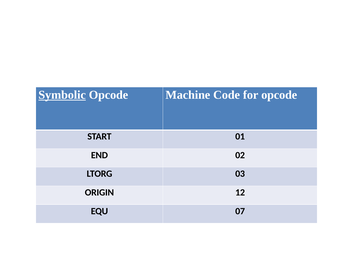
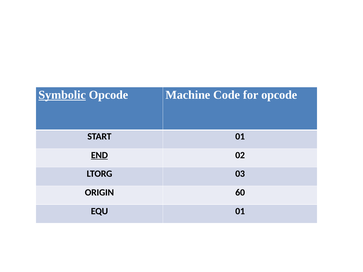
END underline: none -> present (99, 155)
12: 12 -> 60 (240, 193)
EQU 07: 07 -> 01 (240, 211)
